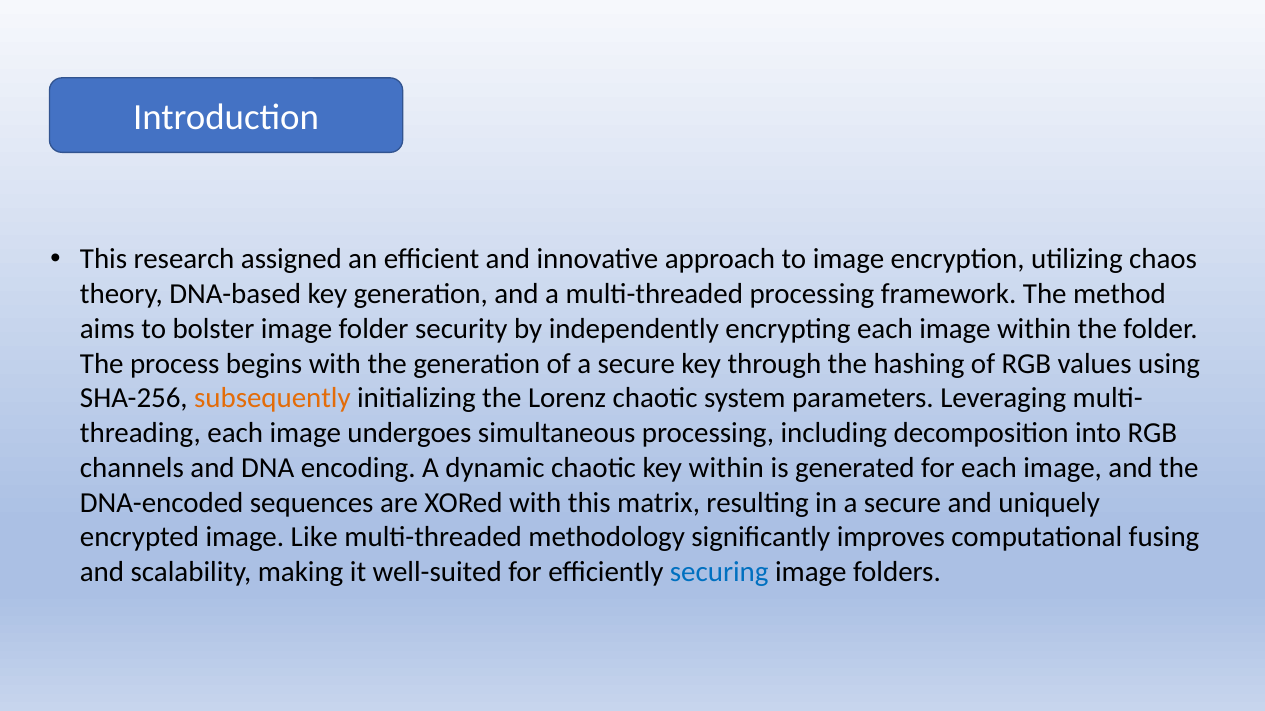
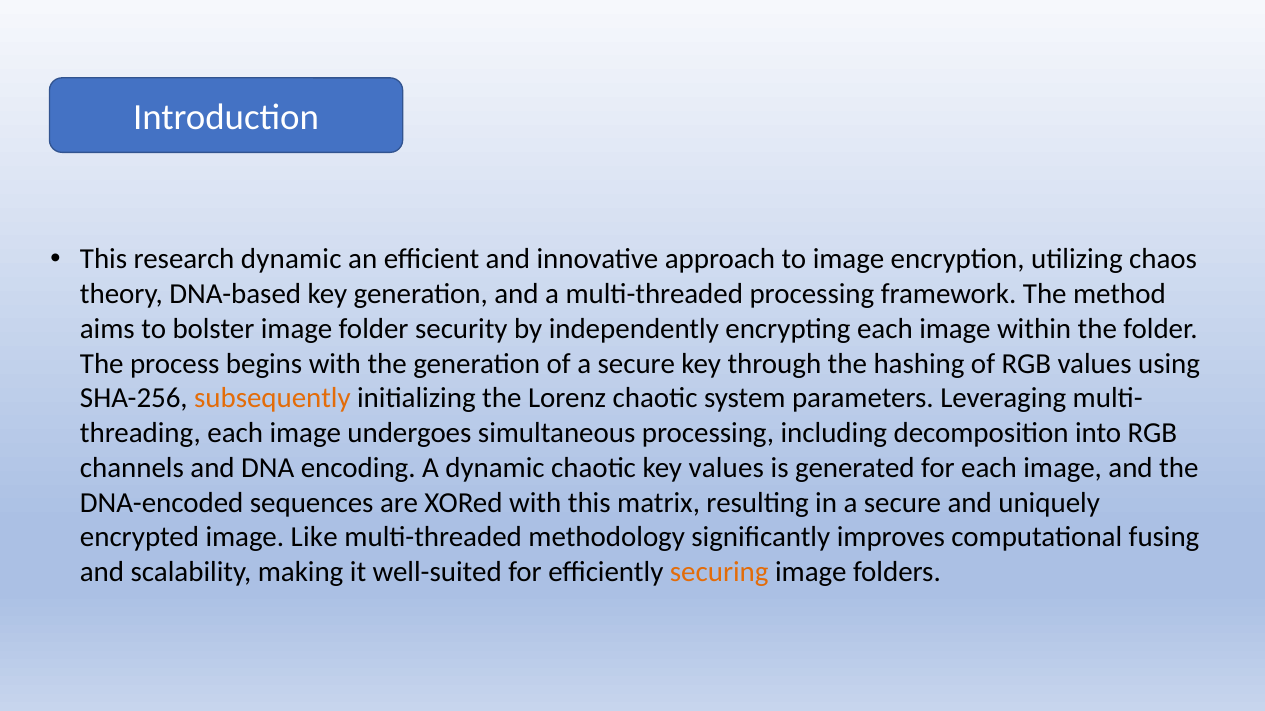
research assigned: assigned -> dynamic (291, 260)
key within: within -> values (726, 468)
securing colour: blue -> orange (719, 573)
